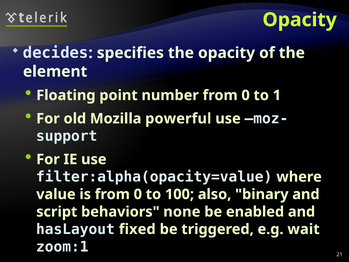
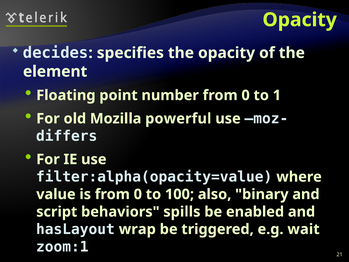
support: support -> differs (67, 136)
none: none -> spills (182, 212)
fixed: fixed -> wrap (137, 229)
